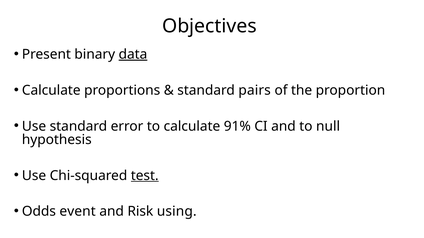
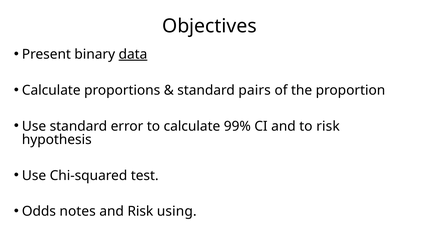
91%: 91% -> 99% (237, 127)
to null: null -> risk (328, 127)
test underline: present -> none (145, 176)
event: event -> notes (78, 212)
